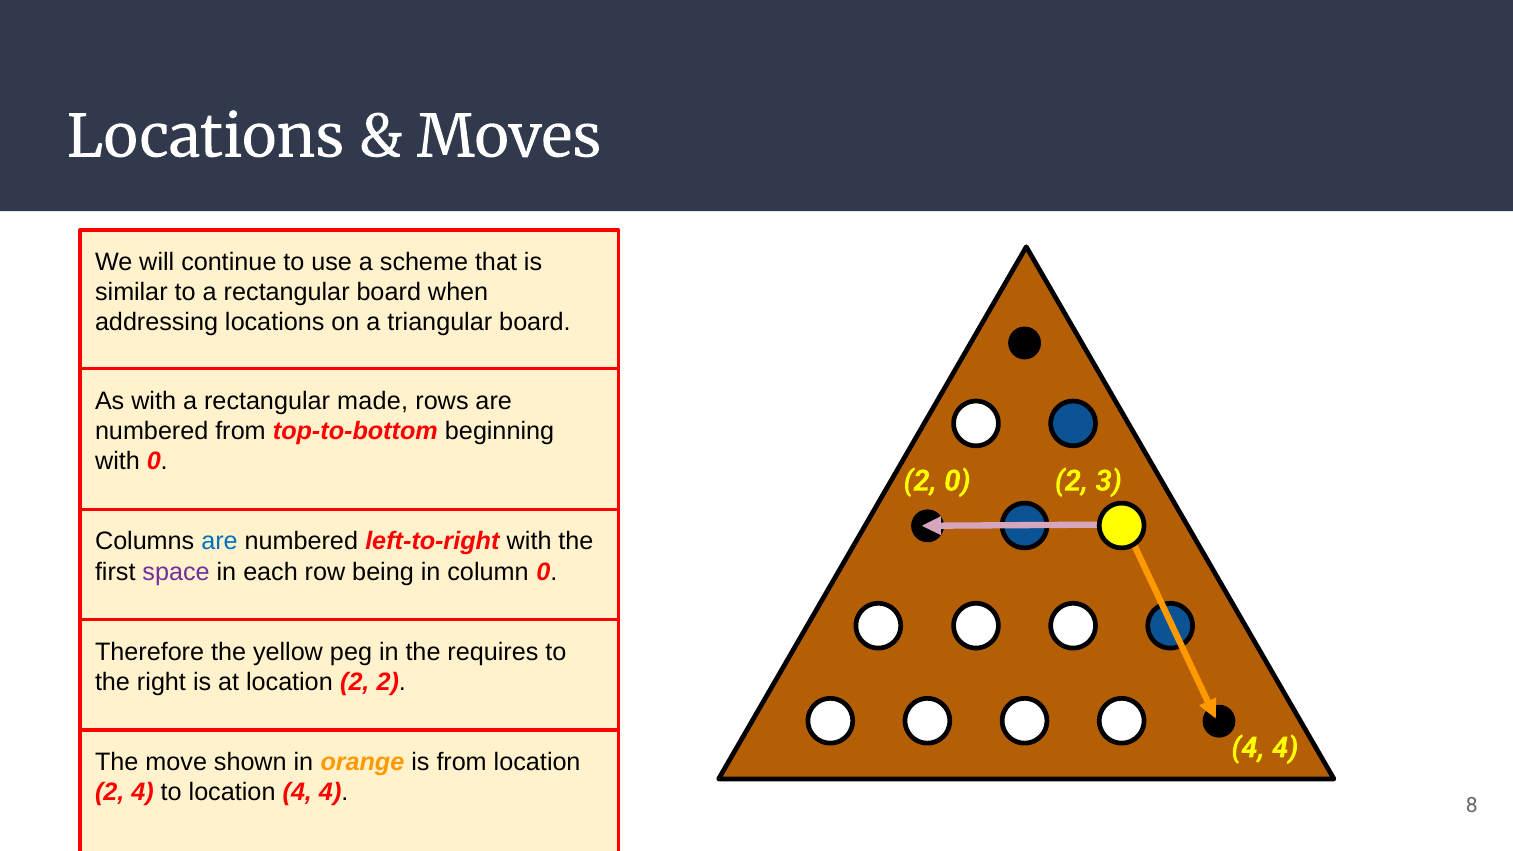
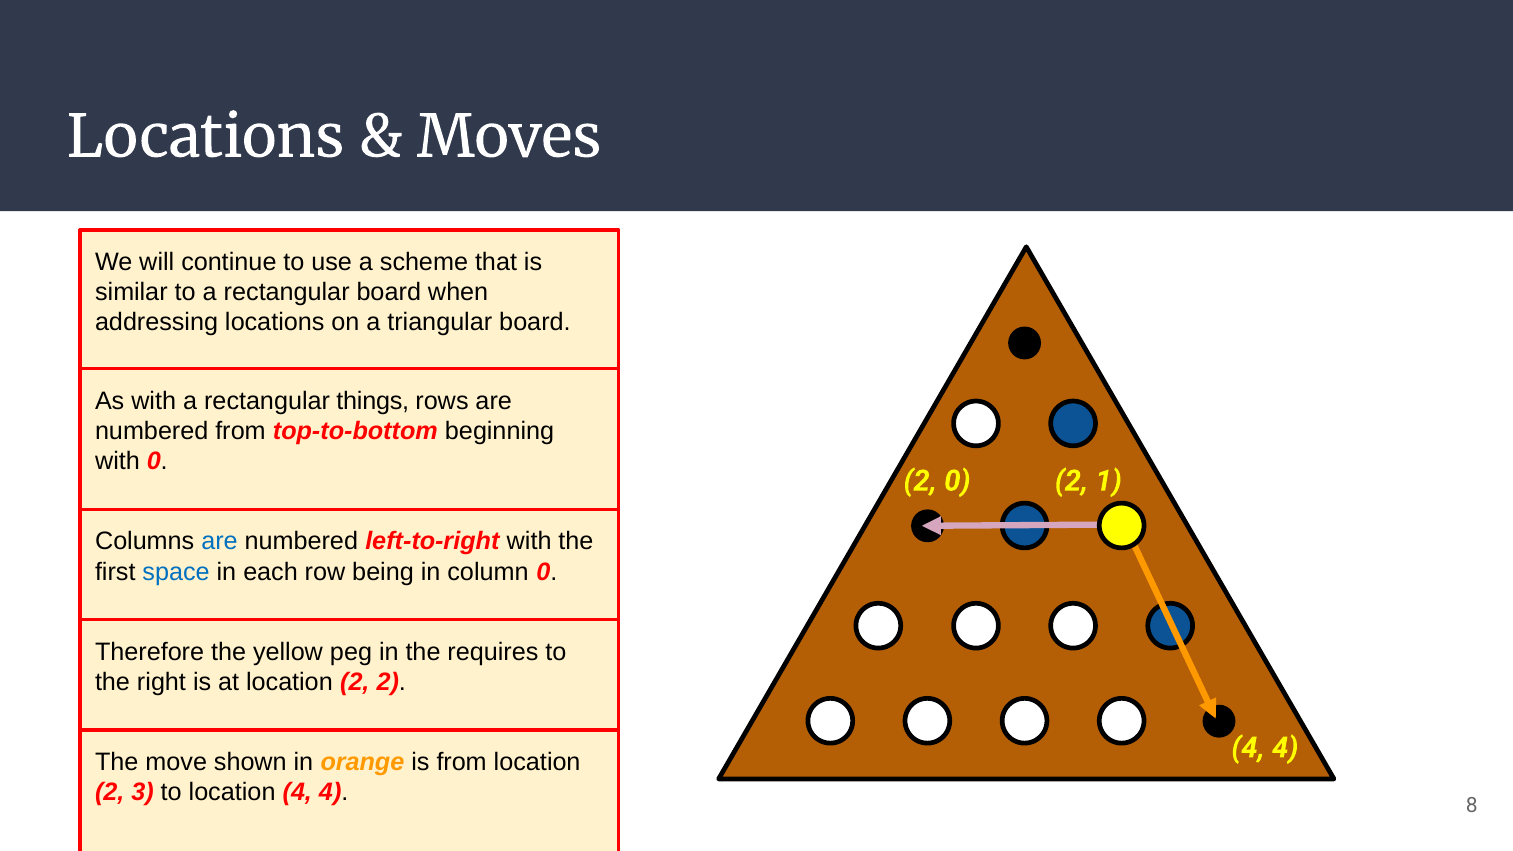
made: made -> things (373, 401)
3: 3 -> 1 (1109, 481)
space colour: purple -> blue (176, 572)
2 4: 4 -> 3 (143, 792)
